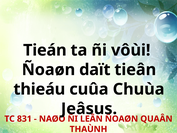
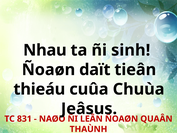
Tieán: Tieán -> Nhau (45, 50)
vôùi: vôùi -> sinh (131, 50)
